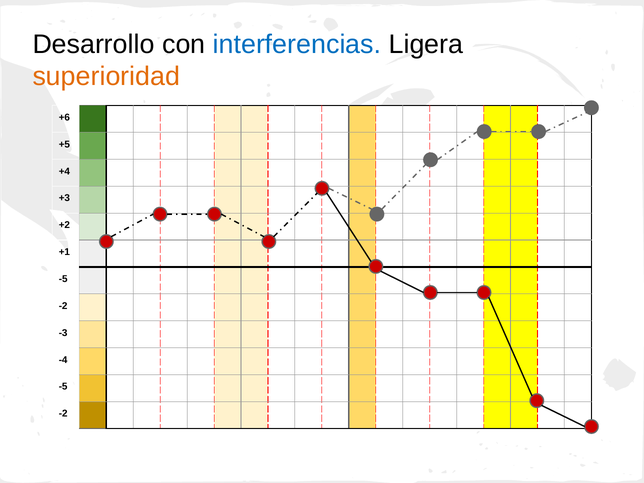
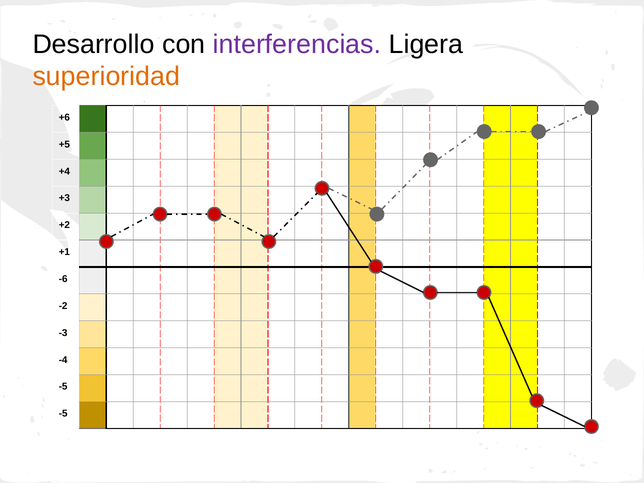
interferencias colour: blue -> purple (297, 44)
-5: -5 -> -6 (63, 279)
-2: -2 -> -5 (63, 414)
